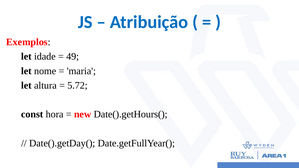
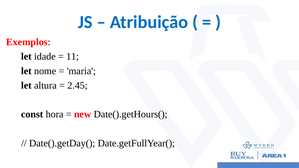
49: 49 -> 11 (73, 57)
5.72: 5.72 -> 2.45 (77, 85)
